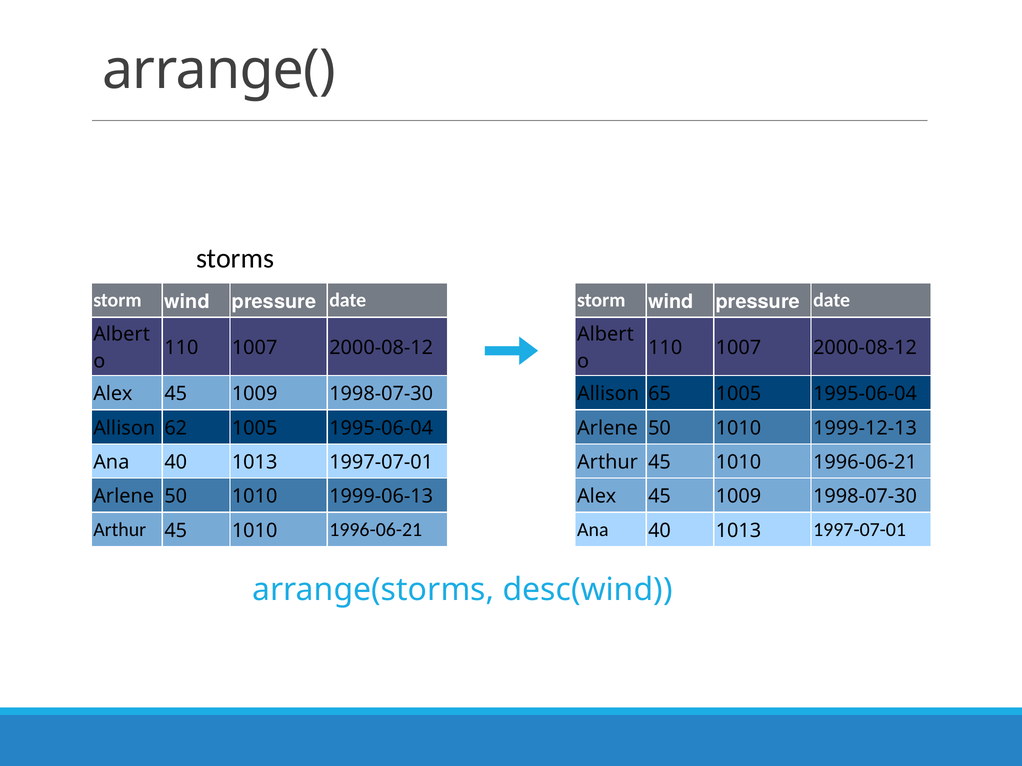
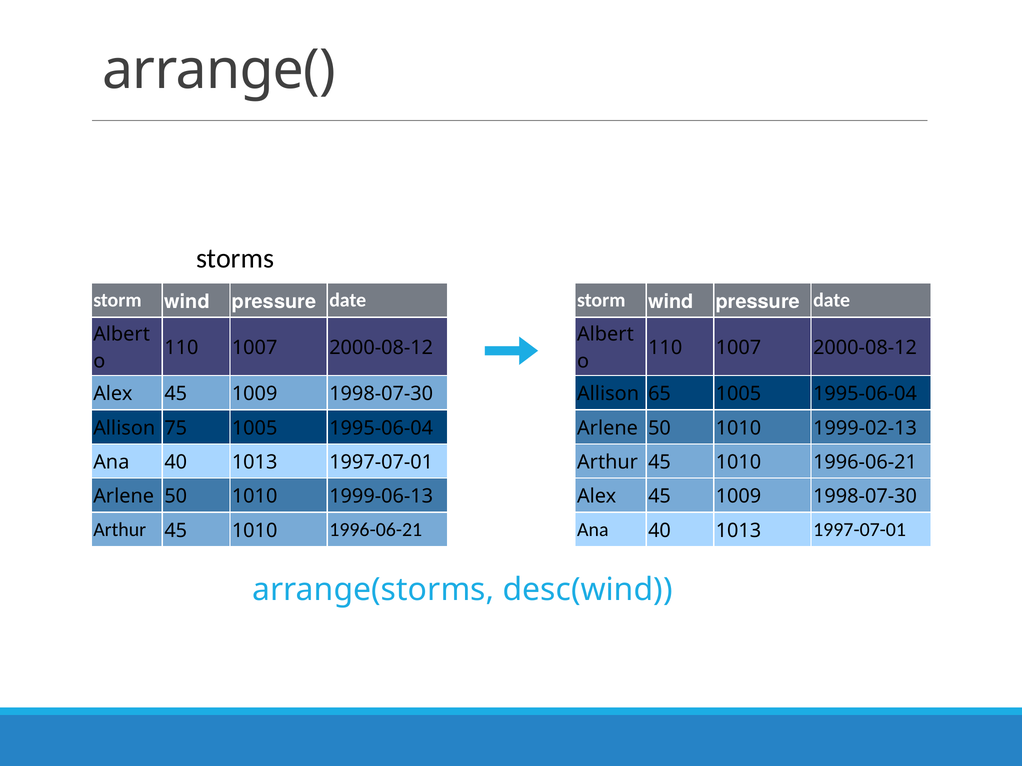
62: 62 -> 75 (176, 428)
1999-12-13: 1999-12-13 -> 1999-02-13 (865, 428)
